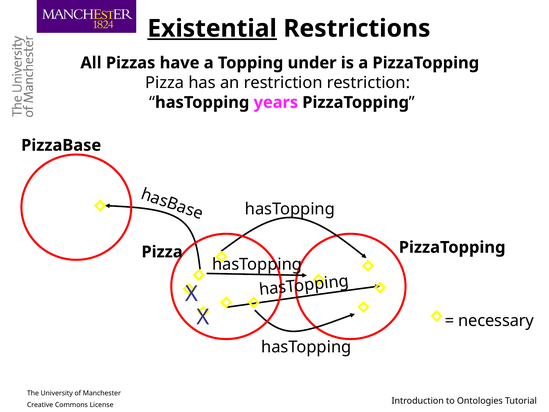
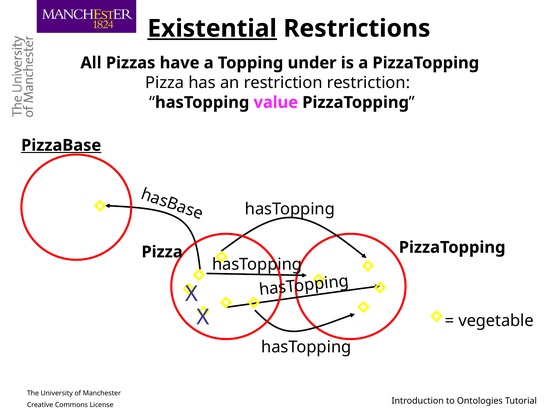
years: years -> value (276, 102)
PizzaBase underline: none -> present (61, 145)
necessary: necessary -> vegetable (496, 320)
